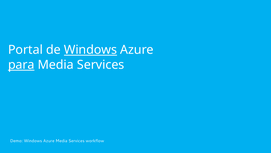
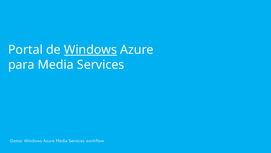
para underline: present -> none (21, 65)
